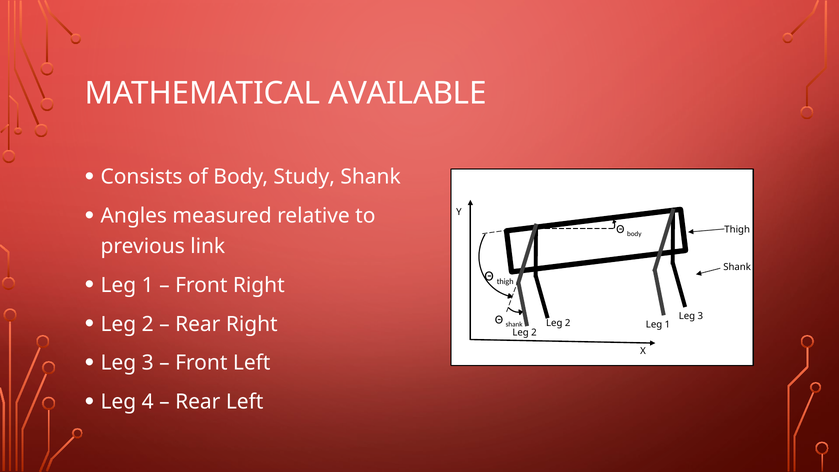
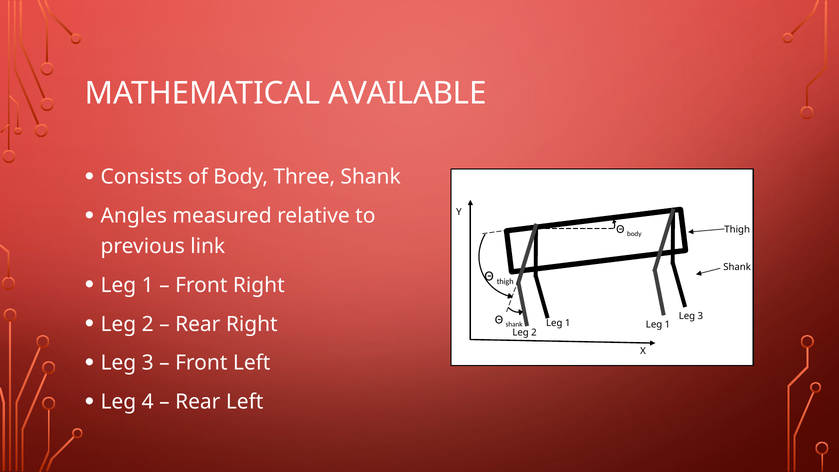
Study: Study -> Three (304, 177)
2: 2 -> 1 (568, 323)
